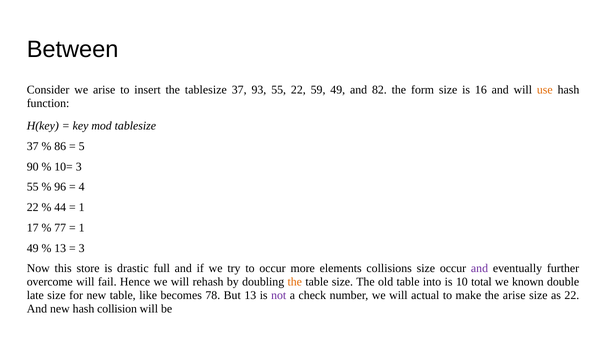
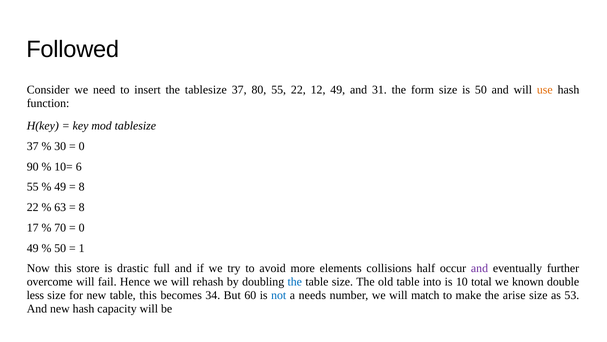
Between: Between -> Followed (73, 49)
we arise: arise -> need (104, 90)
93: 93 -> 80 (259, 90)
59: 59 -> 12 (318, 90)
82: 82 -> 31 (379, 90)
is 16: 16 -> 50 (481, 90)
86: 86 -> 30 (60, 146)
5: 5 -> 0 (82, 146)
10= 3: 3 -> 6 (79, 166)
96: 96 -> 49 (60, 187)
4: 4 -> 8 (82, 187)
44: 44 -> 63 (60, 207)
1: 1 -> 8 (82, 207)
77: 77 -> 70 (60, 227)
1: 1 -> 0 (82, 227)
13: 13 -> 50 (60, 248)
3: 3 -> 1 (82, 248)
to occur: occur -> avoid (273, 268)
collisions size: size -> half (426, 268)
the colour: orange -> blue (295, 282)
late: late -> less (35, 295)
table like: like -> this (148, 295)
78: 78 -> 34 (213, 295)
But 13: 13 -> 60 (250, 295)
not colour: purple -> blue (279, 295)
check: check -> needs (312, 295)
actual: actual -> match (425, 295)
as 22: 22 -> 53 (572, 295)
collision: collision -> capacity (117, 309)
